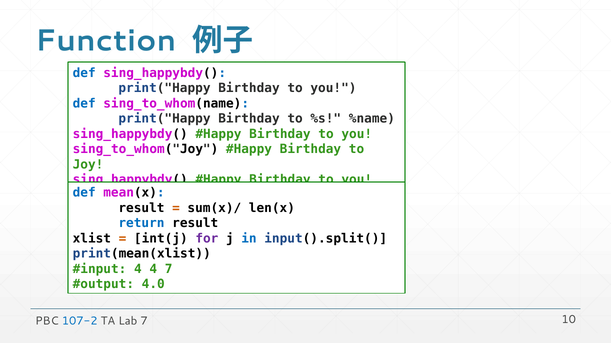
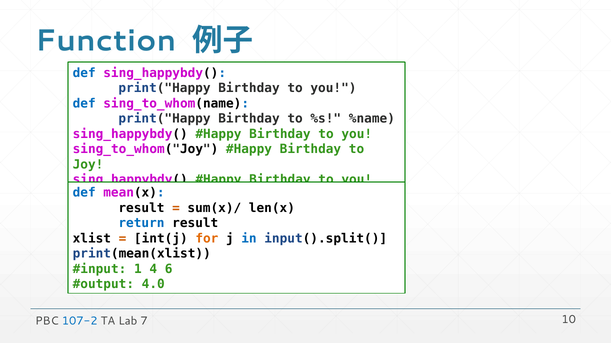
for colour: purple -> orange (207, 239)
4: 4 -> 1 (138, 270)
4 7: 7 -> 6 (169, 270)
